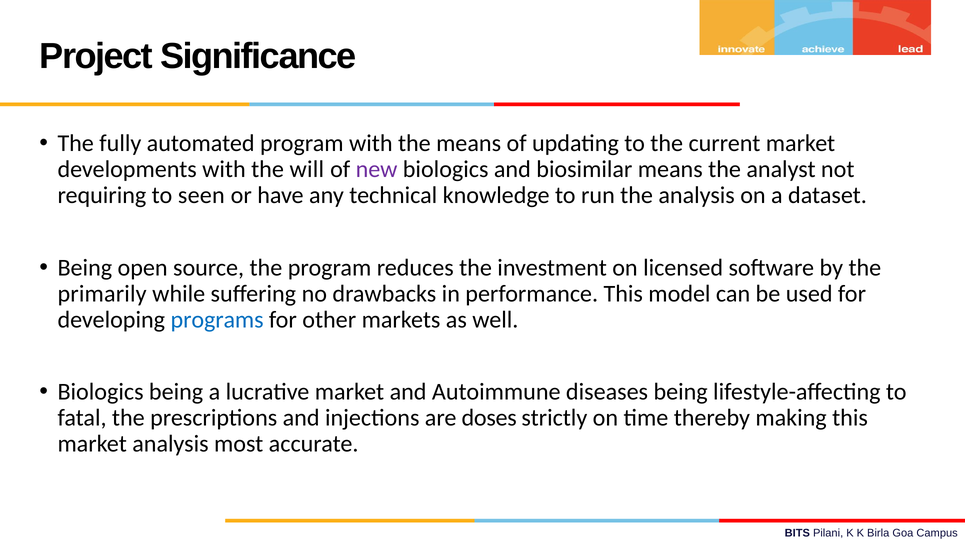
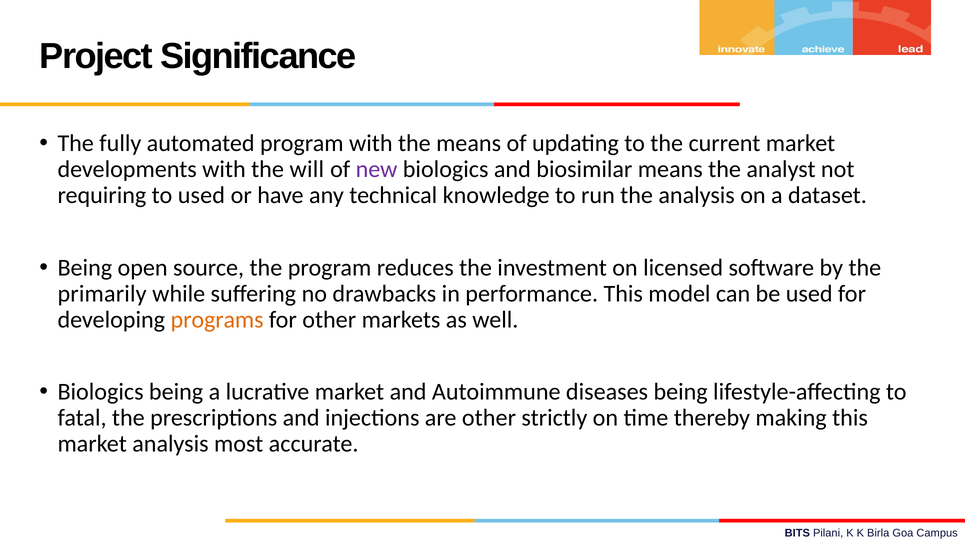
to seen: seen -> used (201, 195)
programs colour: blue -> orange (217, 320)
are doses: doses -> other (489, 418)
